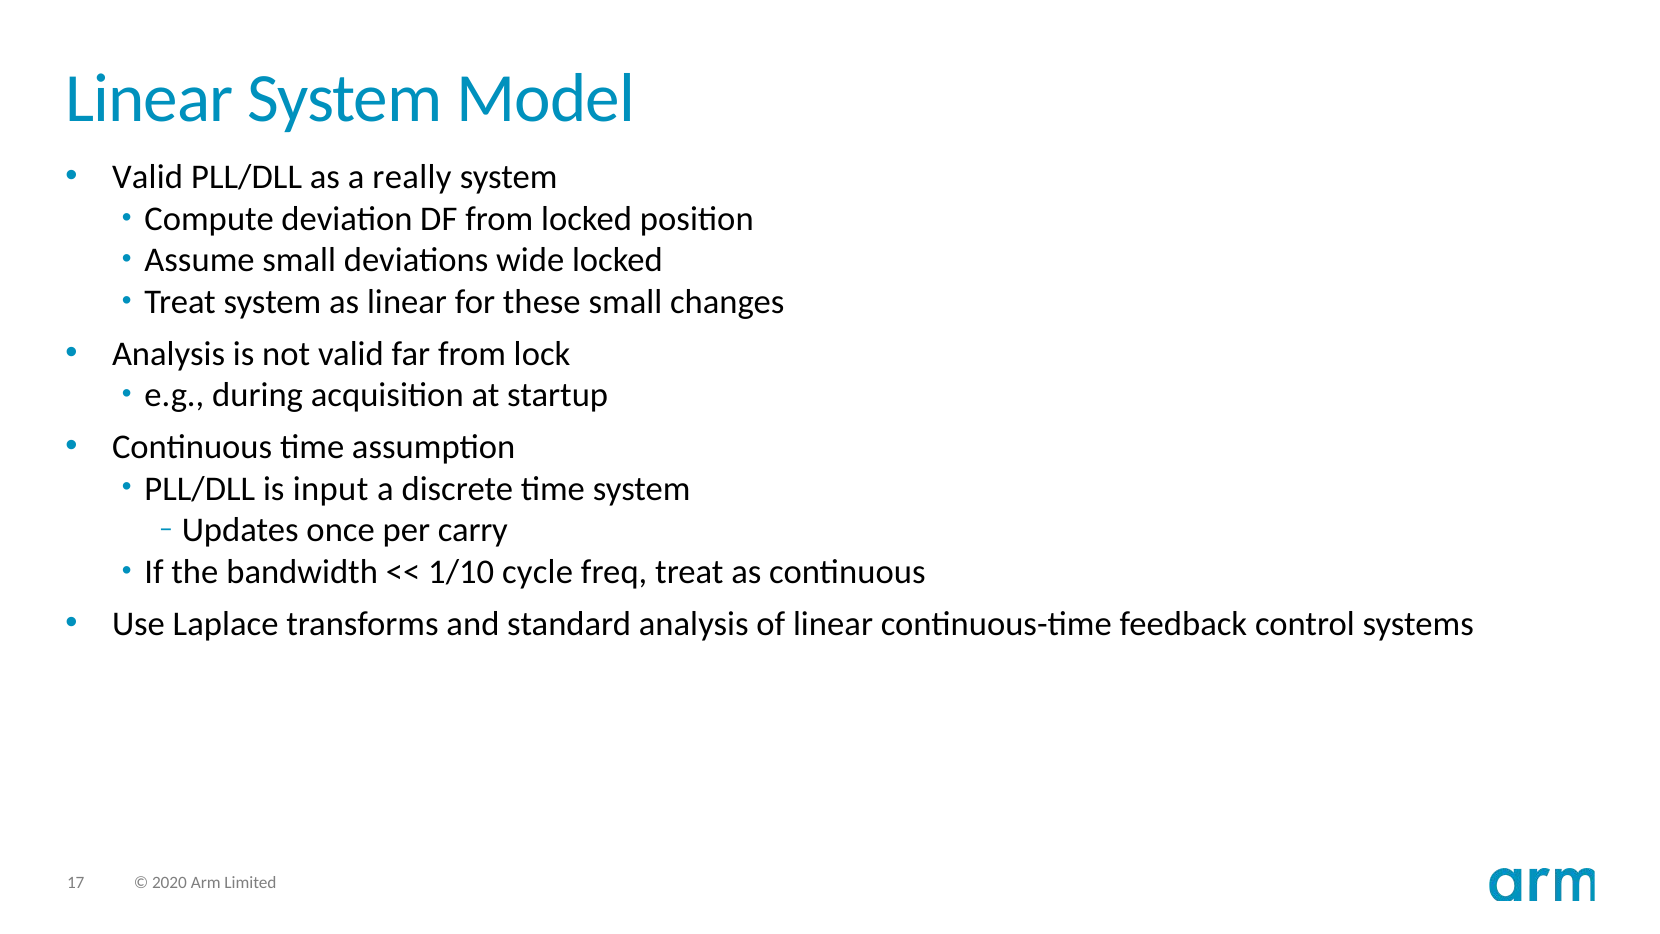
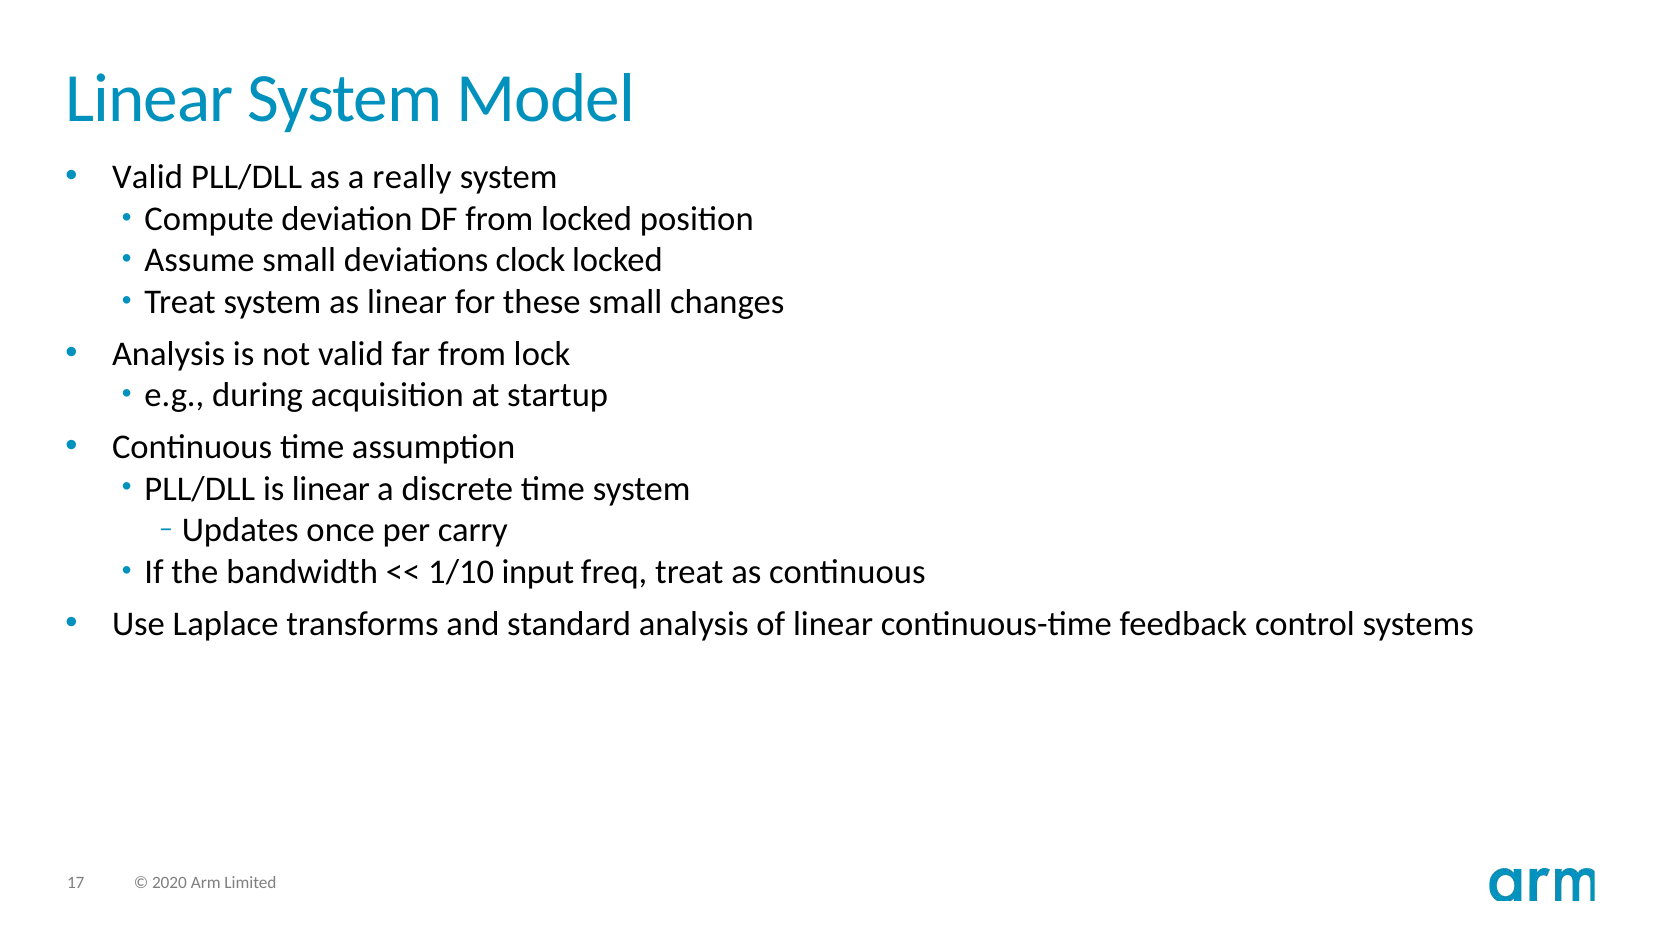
wide: wide -> clock (530, 260)
is input: input -> linear (331, 489)
cycle: cycle -> input (538, 572)
